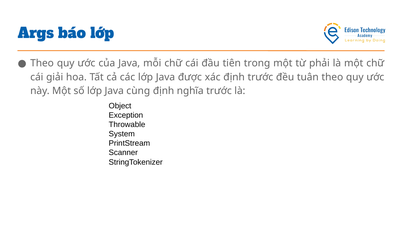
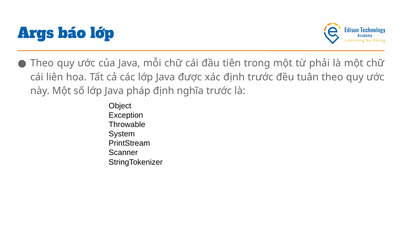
giải: giải -> liên (55, 77)
cùng: cùng -> pháp (138, 91)
